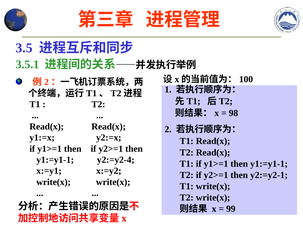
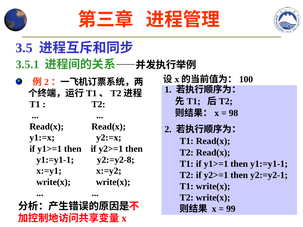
y2:=y2-4: y2:=y2-4 -> y2:=y2-8 (116, 160)
